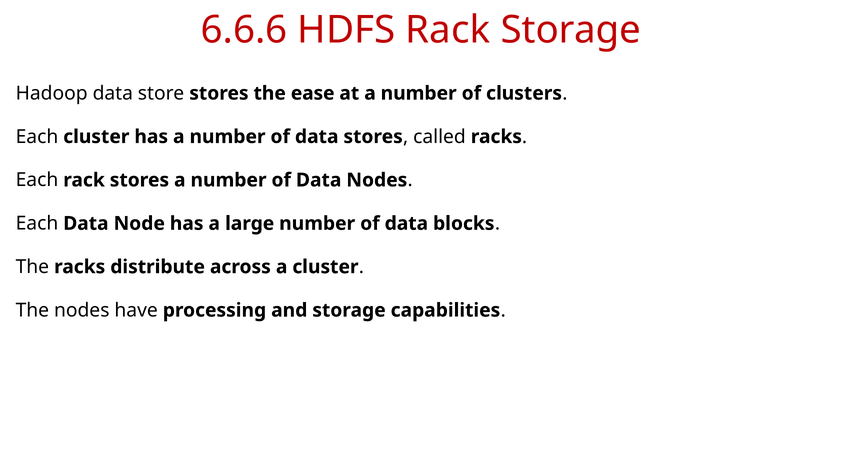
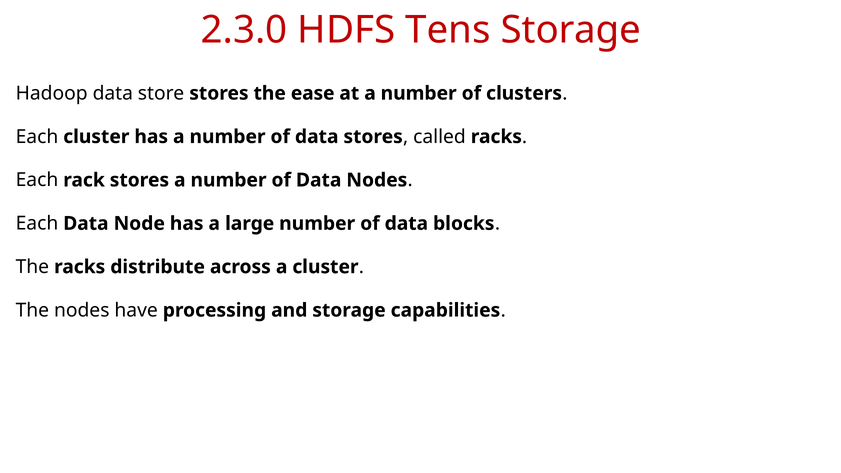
6.6.6: 6.6.6 -> 2.3.0 (244, 30)
HDFS Rack: Rack -> Tens (448, 30)
